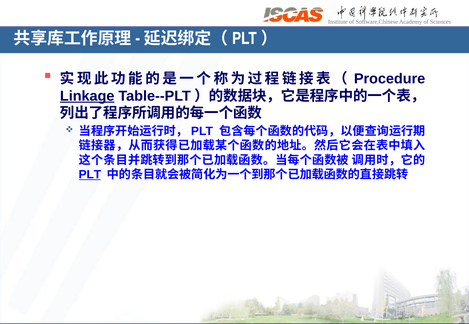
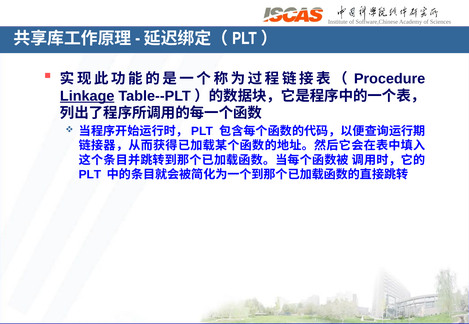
PLT underline: present -> none (90, 175)
